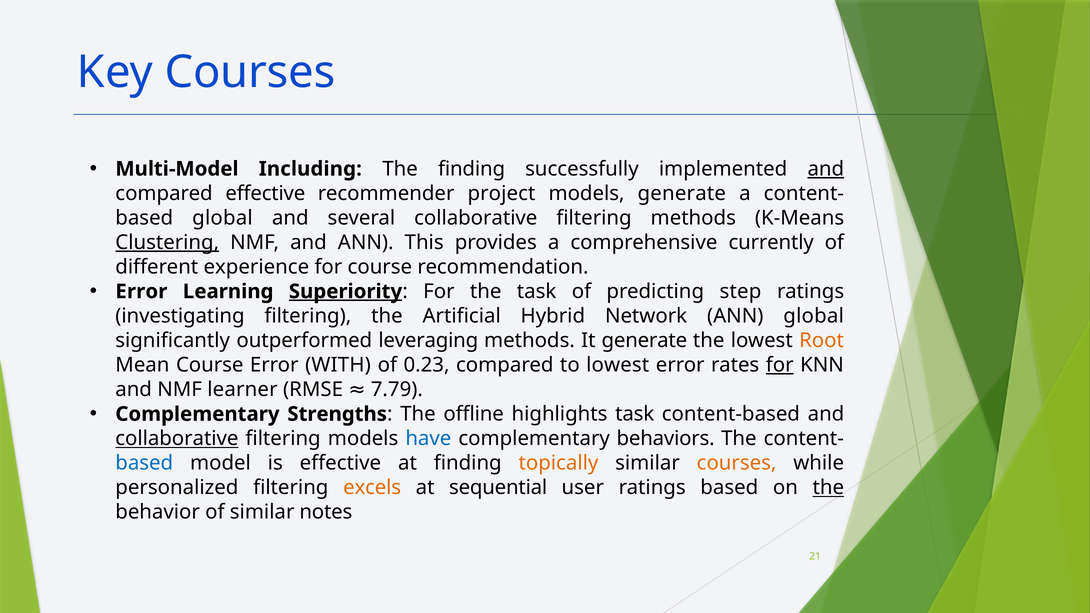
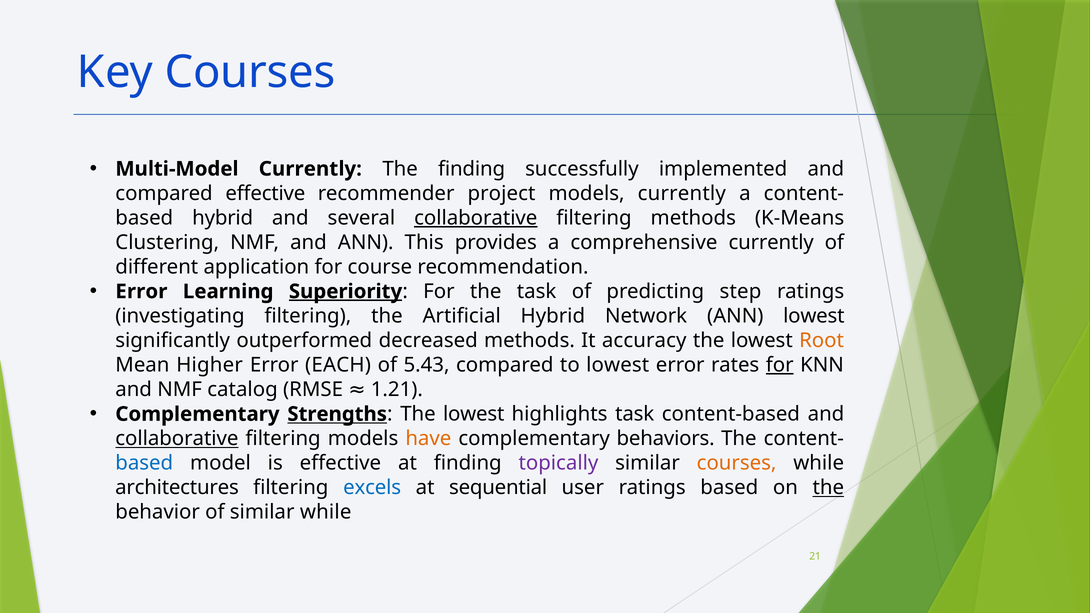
Multi-Model Including: Including -> Currently (310, 169)
and underline: present -> none (826, 169)
models generate: generate -> currently (682, 193)
based global: global -> hybrid (223, 218)
collaborative underline: none -> present (476, 218)
Clustering underline: present -> none (167, 242)
experience: experience -> application (256, 267)
ANN global: global -> lowest (814, 316)
leveraging: leveraging -> decreased (428, 341)
It generate: generate -> accuracy (644, 341)
Mean Course: Course -> Higher (210, 365)
WITH: WITH -> EACH (338, 365)
0.23: 0.23 -> 5.43 (427, 365)
learner: learner -> catalog (243, 390)
7.79: 7.79 -> 1.21 (397, 390)
Strengths underline: none -> present (337, 414)
offline: offline -> lowest (474, 414)
have colour: blue -> orange (428, 439)
topically colour: orange -> purple (558, 463)
personalized: personalized -> architectures (177, 488)
excels colour: orange -> blue (372, 488)
similar notes: notes -> while (326, 512)
